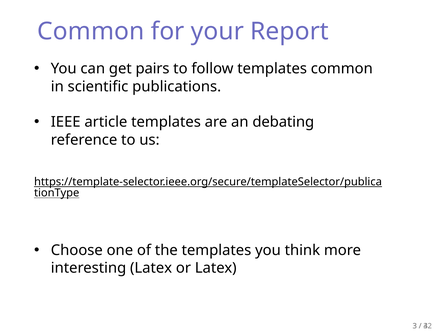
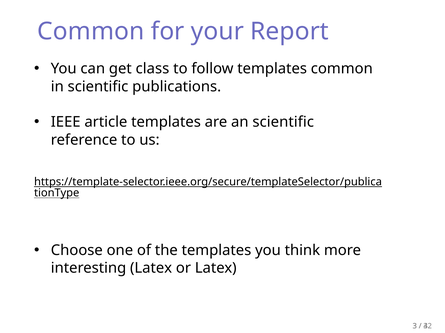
pairs: pairs -> class (152, 69)
an debating: debating -> scientific (283, 122)
